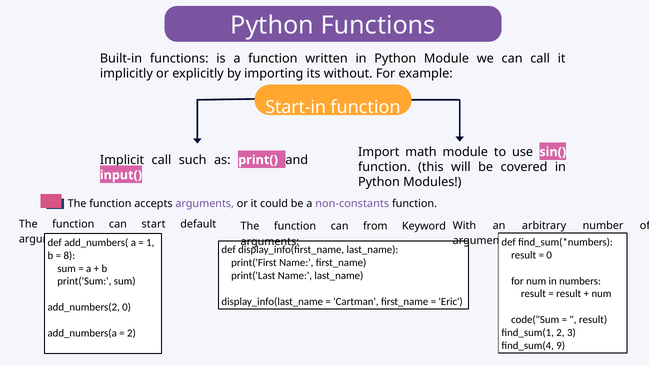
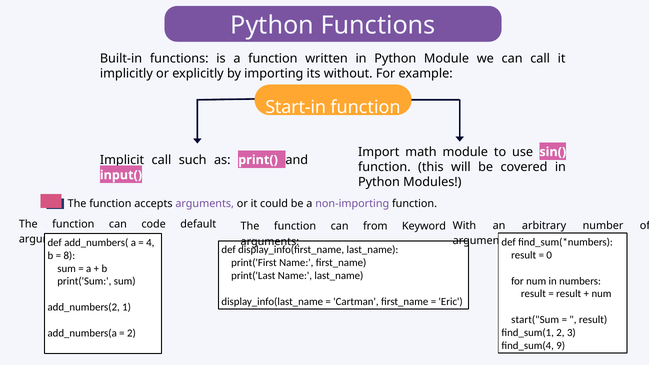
non-constants: non-constants -> non-importing (352, 204)
start: start -> code (154, 224)
1: 1 -> 4 (150, 243)
add_numbers(2 0: 0 -> 1 (127, 307)
code("Sum: code("Sum -> start("Sum (535, 320)
